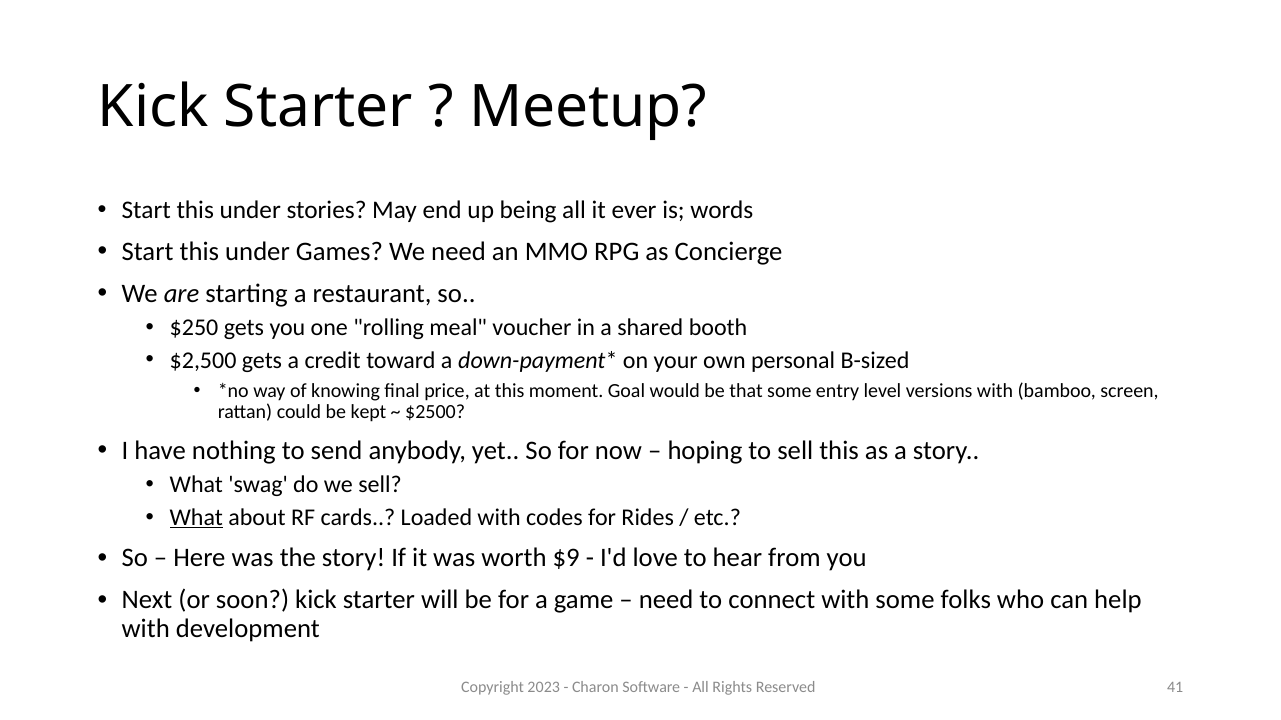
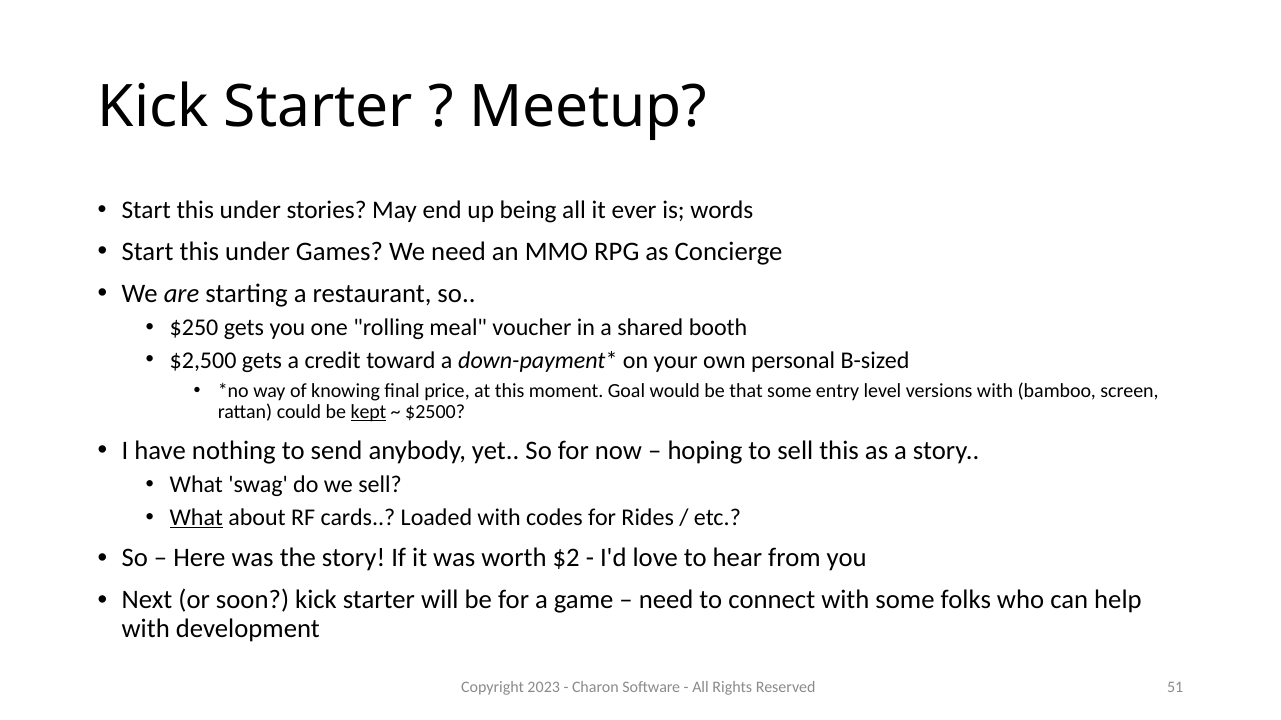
kept underline: none -> present (368, 413)
$9: $9 -> $2 (566, 558)
41: 41 -> 51 (1175, 688)
